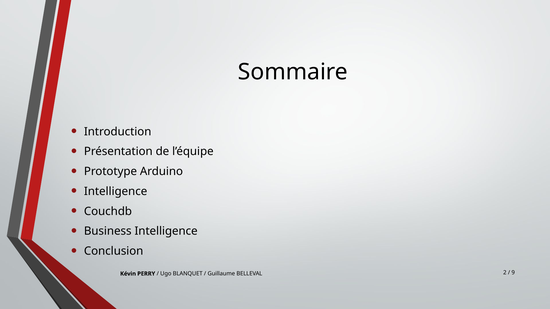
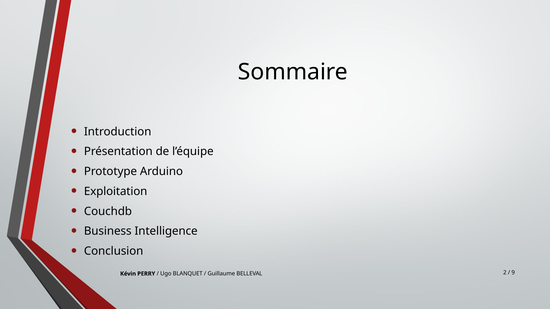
Intelligence: Intelligence -> Exploitation (116, 192)
